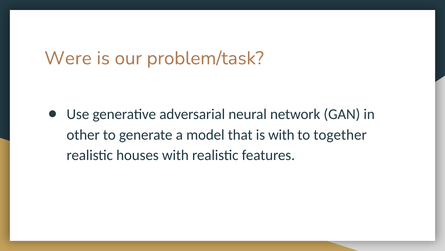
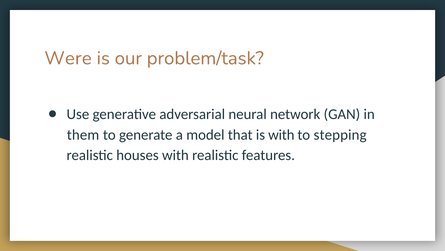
other: other -> them (83, 134)
together: together -> stepping (340, 134)
